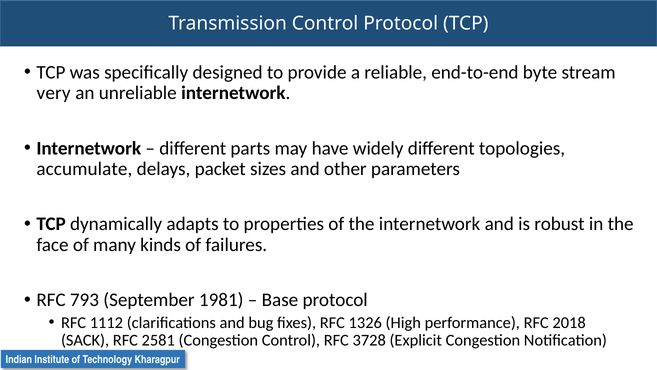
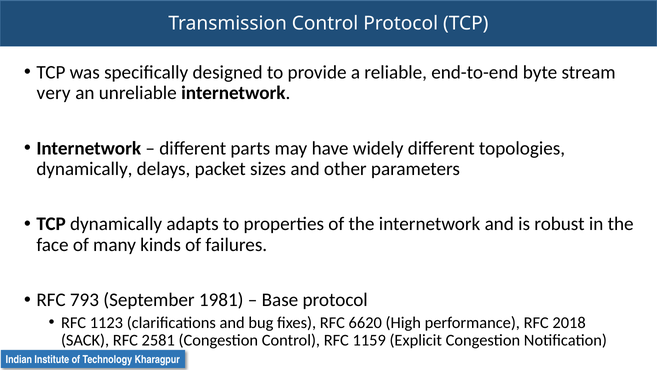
accumulate: accumulate -> dynamically (84, 169)
1112: 1112 -> 1123 (106, 322)
1326: 1326 -> 6620 (365, 322)
3728: 3728 -> 1159 (369, 340)
